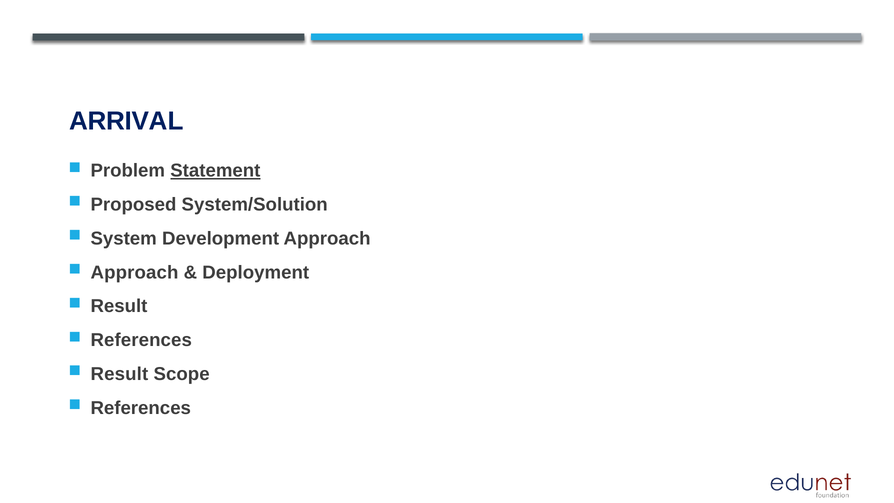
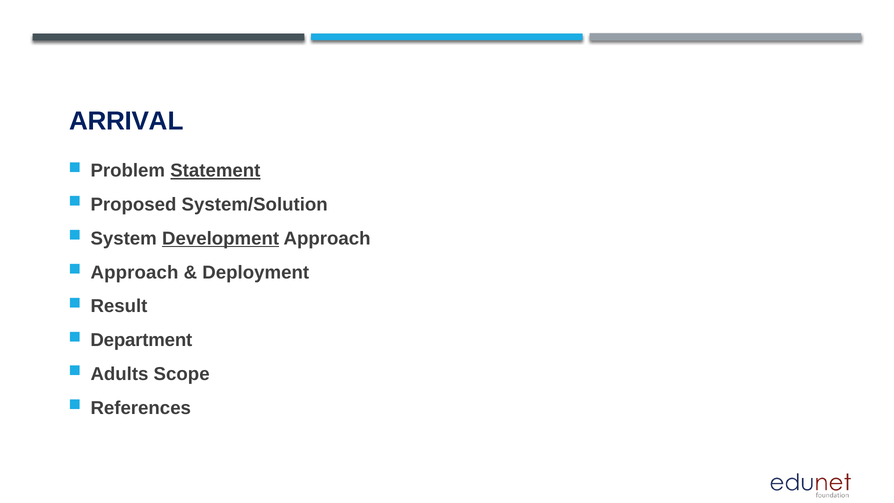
Development underline: none -> present (221, 238)
References: References -> Department (141, 340)
Result: Result -> Adults (119, 374)
